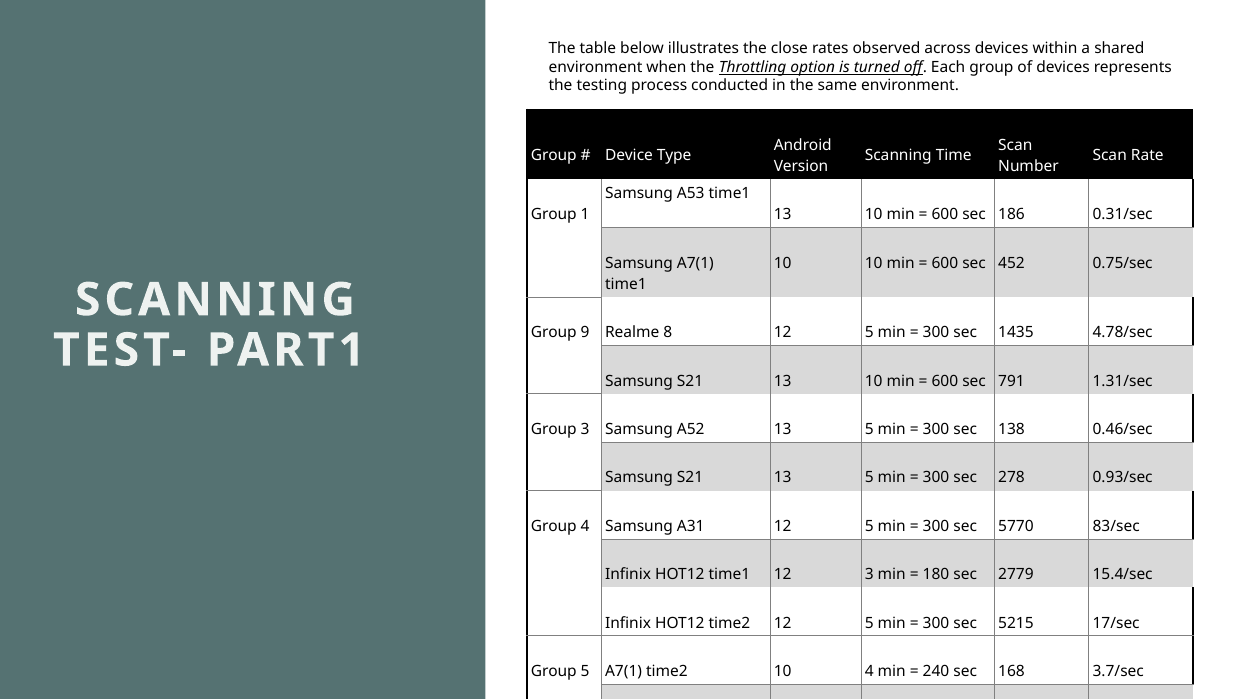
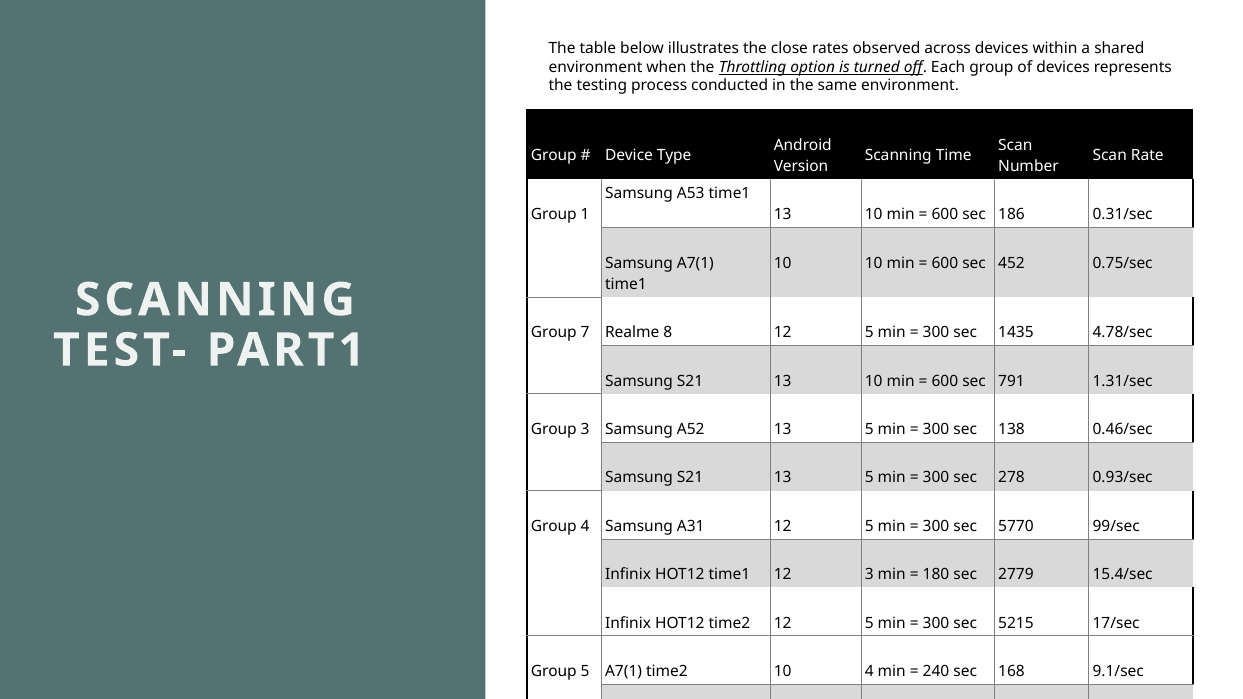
9: 9 -> 7 (585, 333)
83/sec: 83/sec -> 99/sec (1116, 526)
3.7/sec: 3.7/sec -> 9.1/sec (1118, 672)
